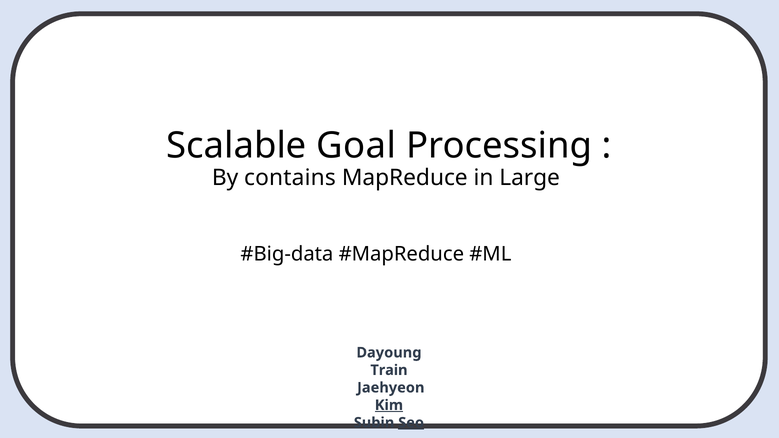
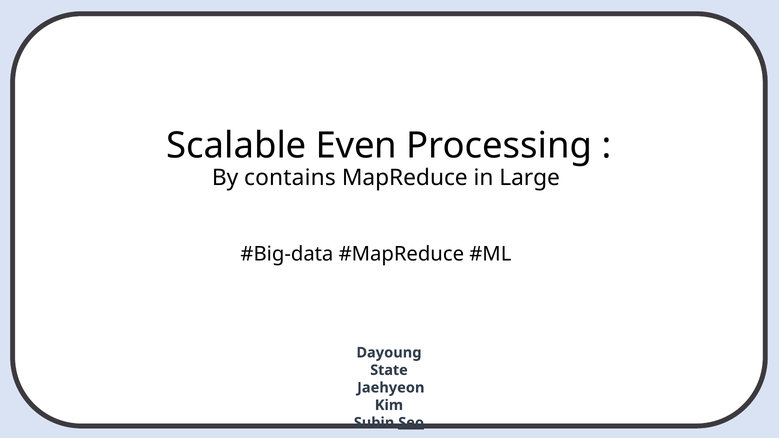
Goal: Goal -> Even (356, 146)
Train: Train -> State (389, 370)
Kim underline: present -> none (389, 405)
